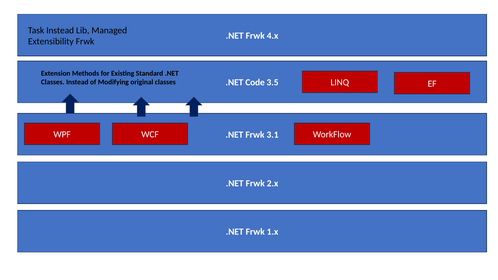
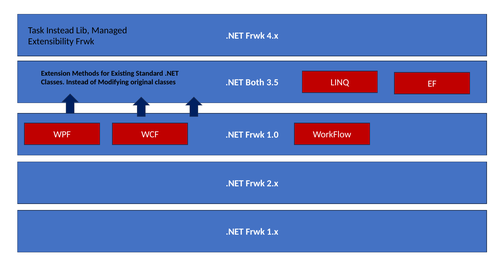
Code: Code -> Both (255, 83)
3.1: 3.1 -> 1.0 (273, 135)
